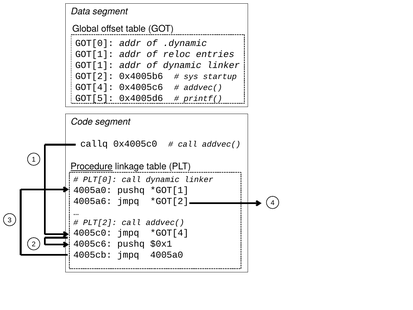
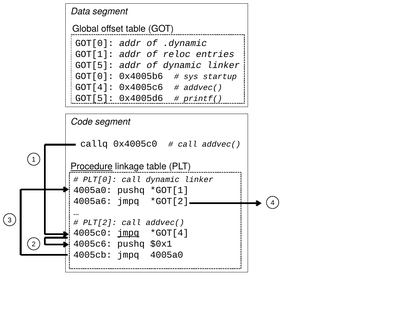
GOT[1: GOT[1 -> GOT[5 (94, 65)
GOT[2: GOT[2 -> GOT[0 (94, 76)
jmpq underline: none -> present (128, 233)
